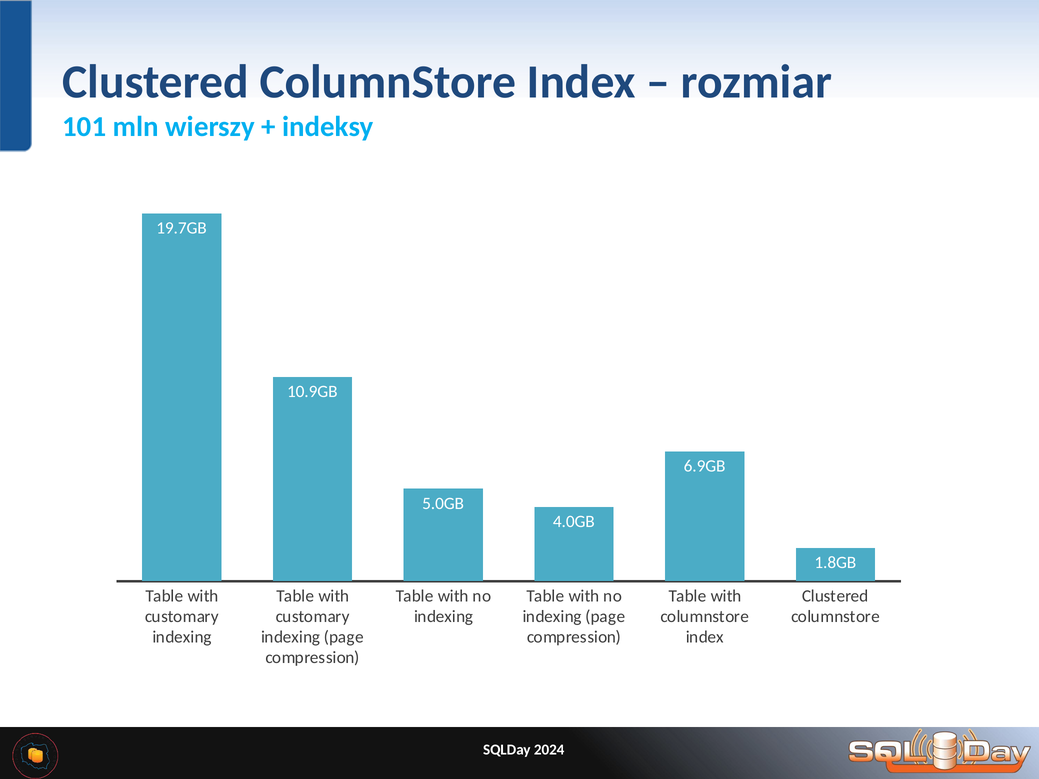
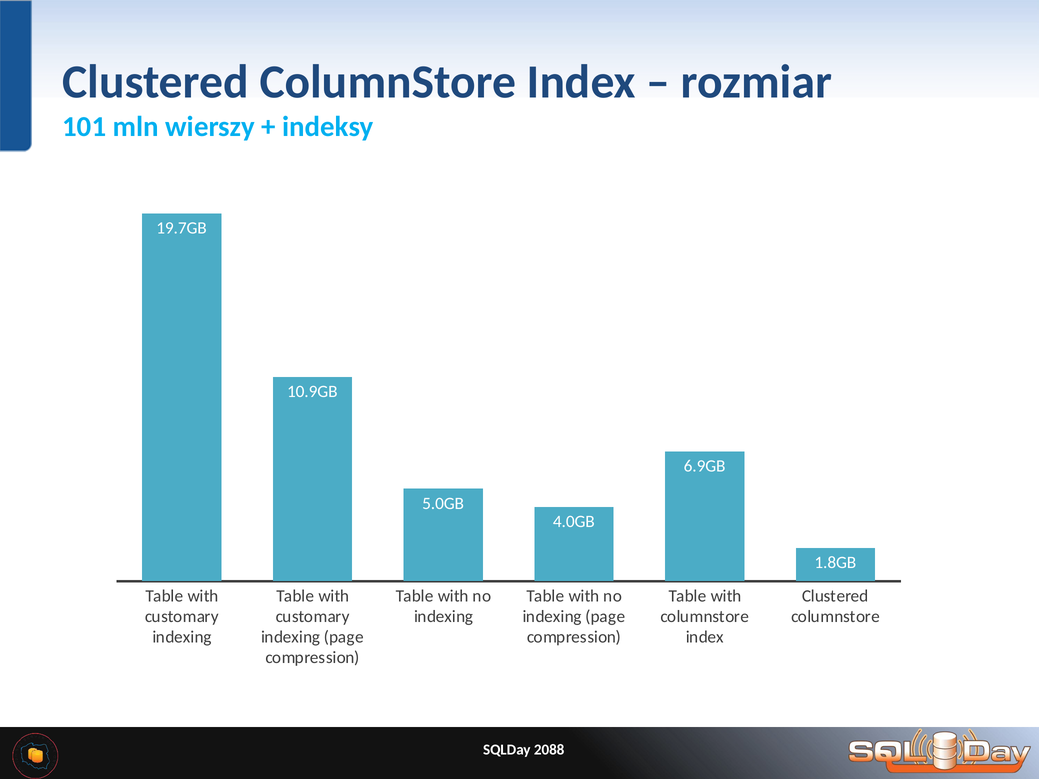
2024: 2024 -> 2088 (549, 750)
